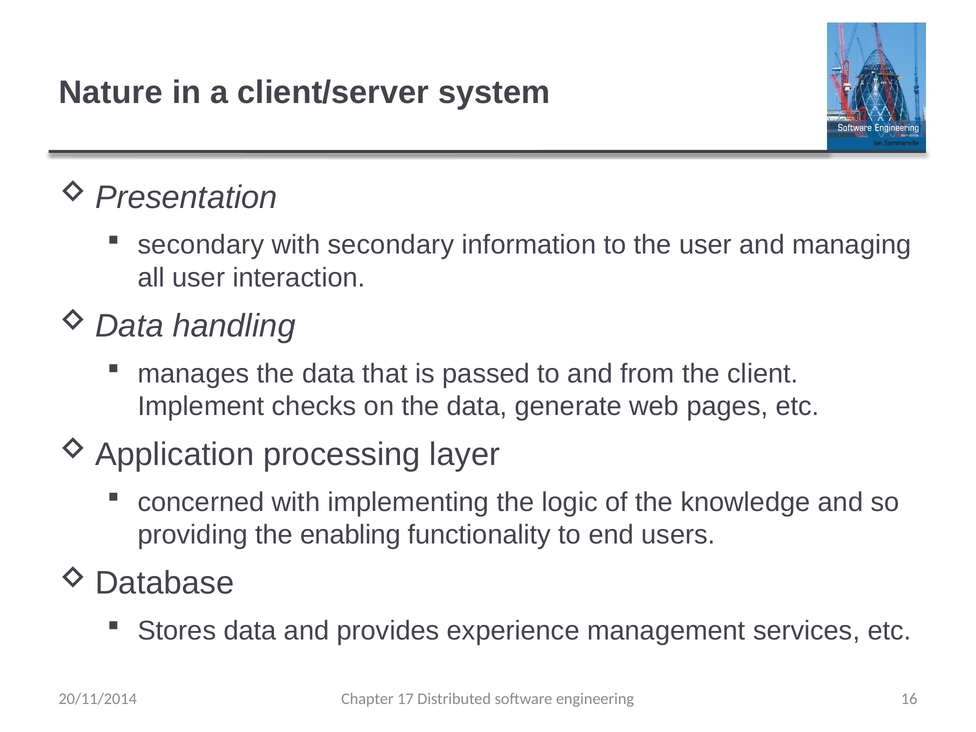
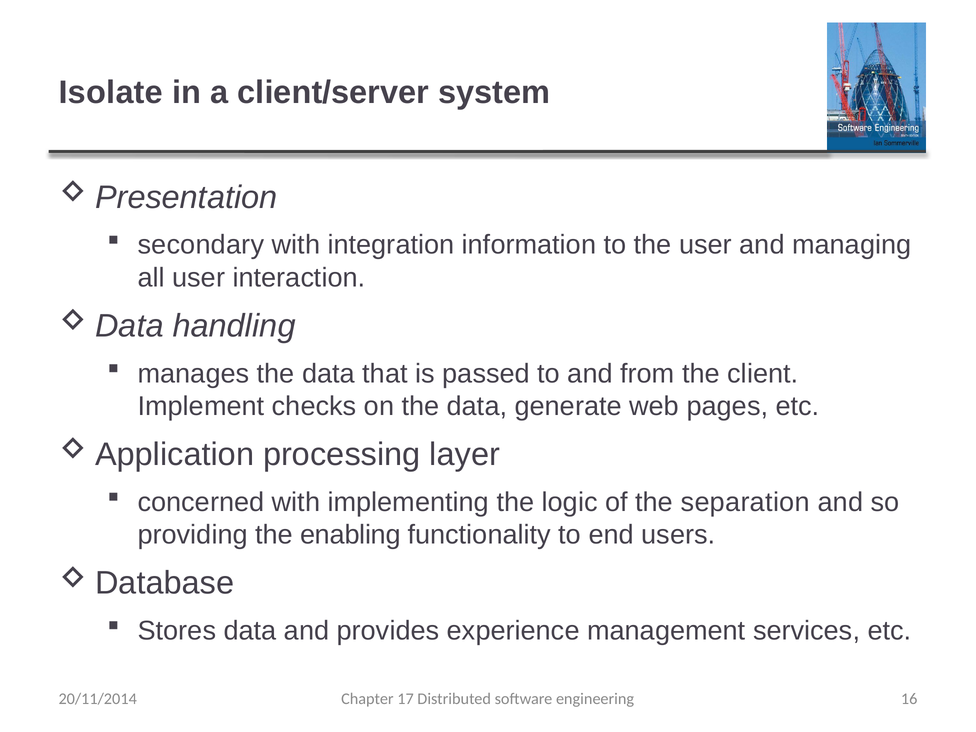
Nature: Nature -> Isolate (111, 93)
with secondary: secondary -> integration (391, 245)
knowledge: knowledge -> separation (745, 502)
